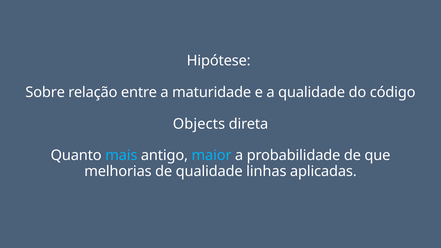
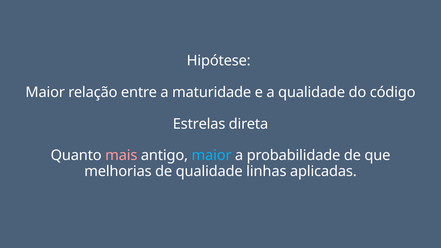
Sobre: Sobre -> Maior (45, 92)
Objects: Objects -> Estrelas (199, 124)
mais colour: light blue -> pink (121, 156)
